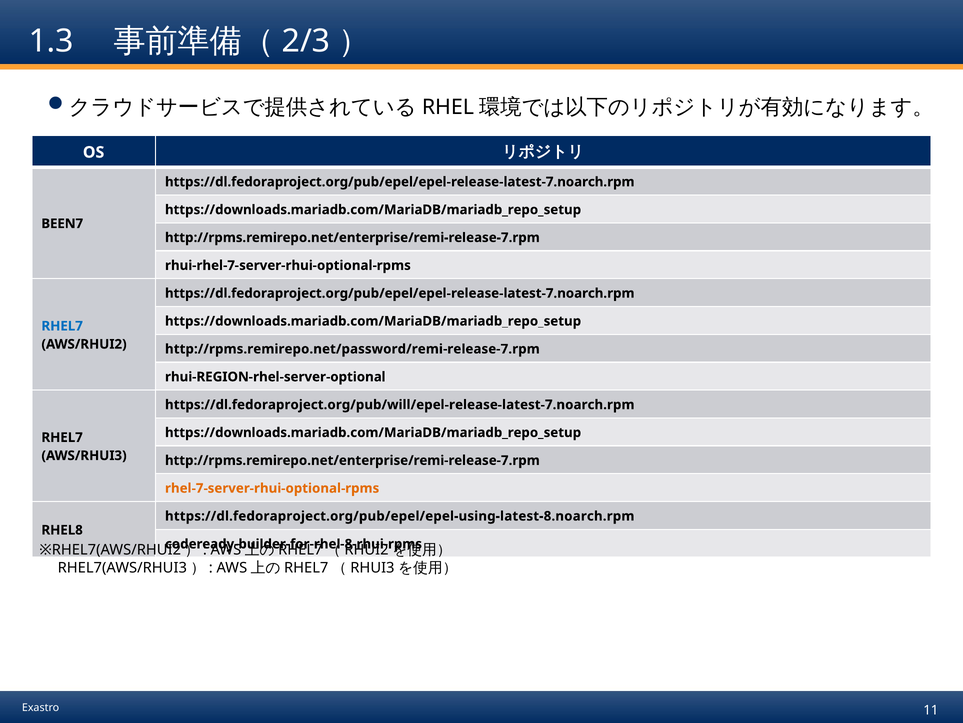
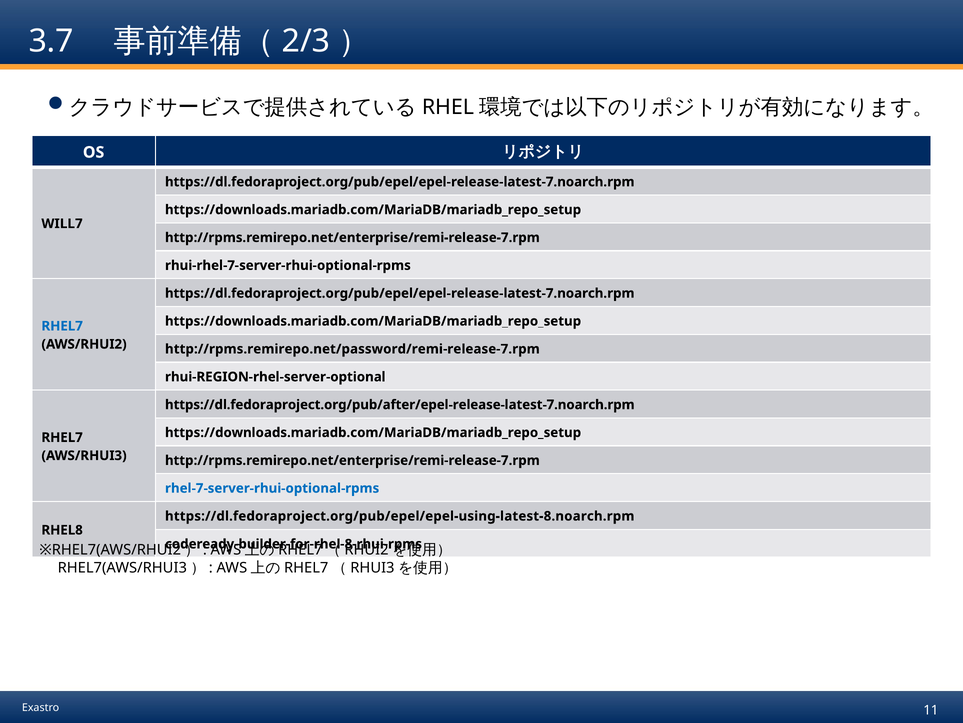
1.3: 1.3 -> 3.7 (51, 41)
BEEN7: BEEN7 -> WILL7 (62, 223)
https://dl.fedoraproject.org/pub/will/epel-release-latest-7.noarch.rpm: https://dl.fedoraproject.org/pub/will/epel-release-latest-7.noarch.rpm -> https://dl.fedoraproject.org/pub/after/epel-release-latest-7.noarch.rpm (400, 404)
rhel-7-server-rhui-optional-rpms colour: orange -> blue (272, 488)
